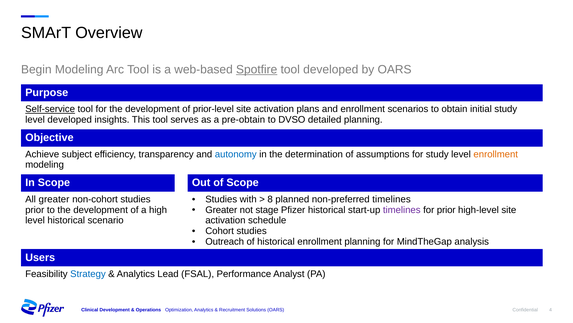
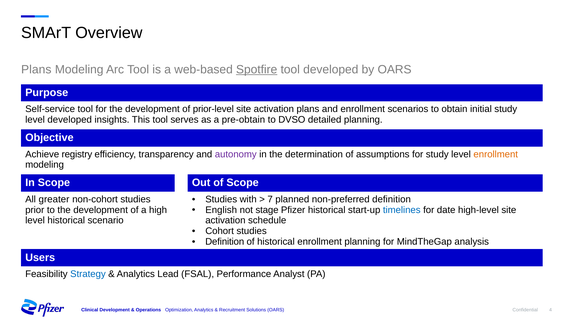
Begin: Begin -> Plans (36, 69)
Self-service underline: present -> none (50, 109)
subject: subject -> registry (77, 154)
autonomy colour: blue -> purple (236, 154)
8: 8 -> 7 (270, 199)
non-preferred timelines: timelines -> definition (392, 199)
Greater: Greater -> English (221, 209)
timelines colour: purple -> blue (402, 209)
for prior: prior -> date (446, 209)
Outreach: Outreach -> Definition (225, 241)
